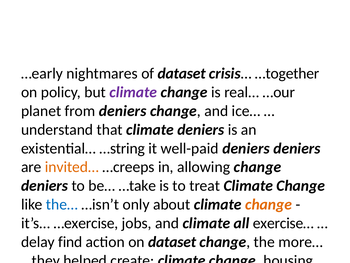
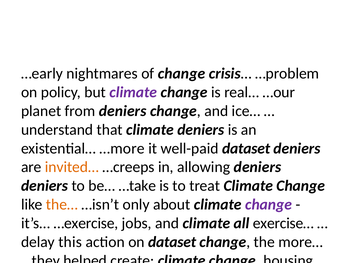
of dataset: dataset -> change (182, 73)
…together: …together -> …problem (287, 73)
…string: …string -> …more (122, 148)
well-paid deniers: deniers -> dataset (246, 148)
allowing change: change -> deniers (258, 167)
the… colour: blue -> orange (62, 204)
change colour: orange -> purple (269, 204)
find: find -> this (70, 241)
